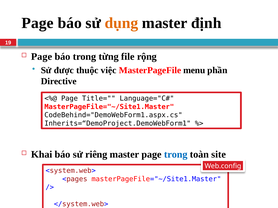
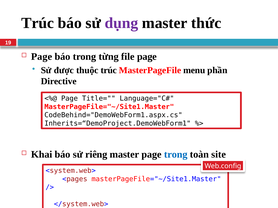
Page: Page -> Trúc (38, 23)
dụng colour: orange -> purple (121, 23)
định: định -> thức (206, 23)
file rộng: rộng -> page (147, 57)
thuộc việc: việc -> trúc (109, 70)
